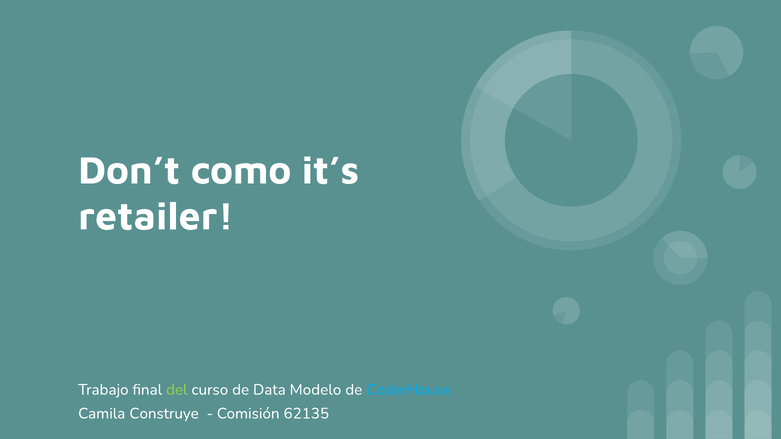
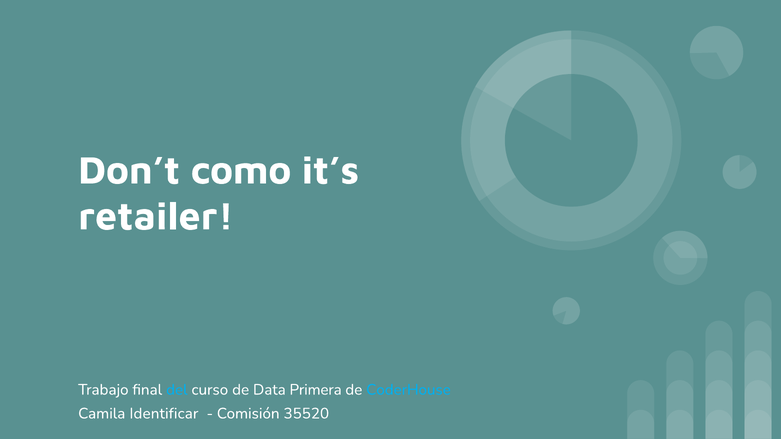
del colour: light green -> light blue (177, 390)
Modelo: Modelo -> Primera (316, 390)
Construye: Construye -> Identificar (164, 414)
62135: 62135 -> 35520 (306, 414)
